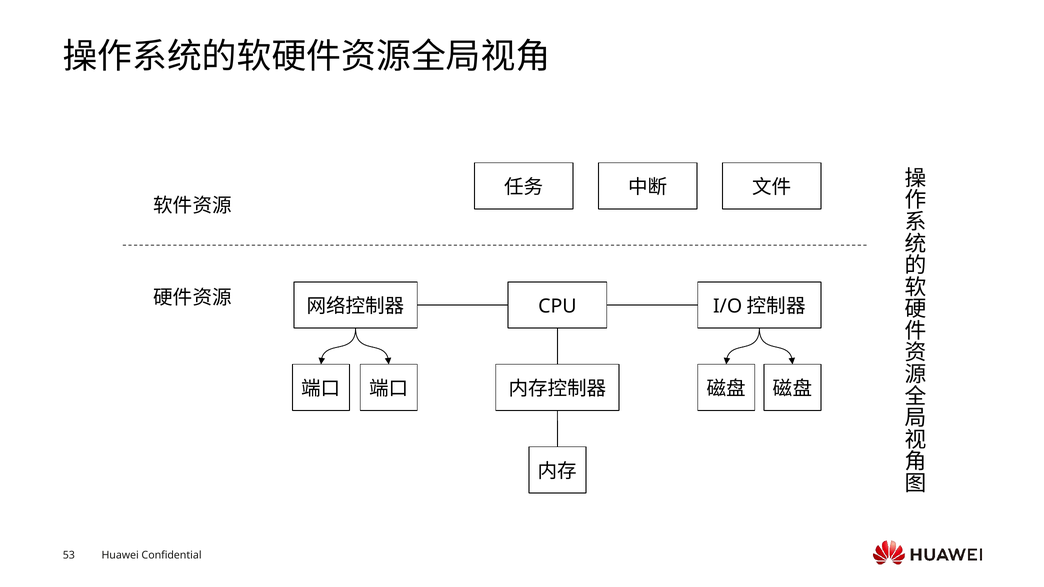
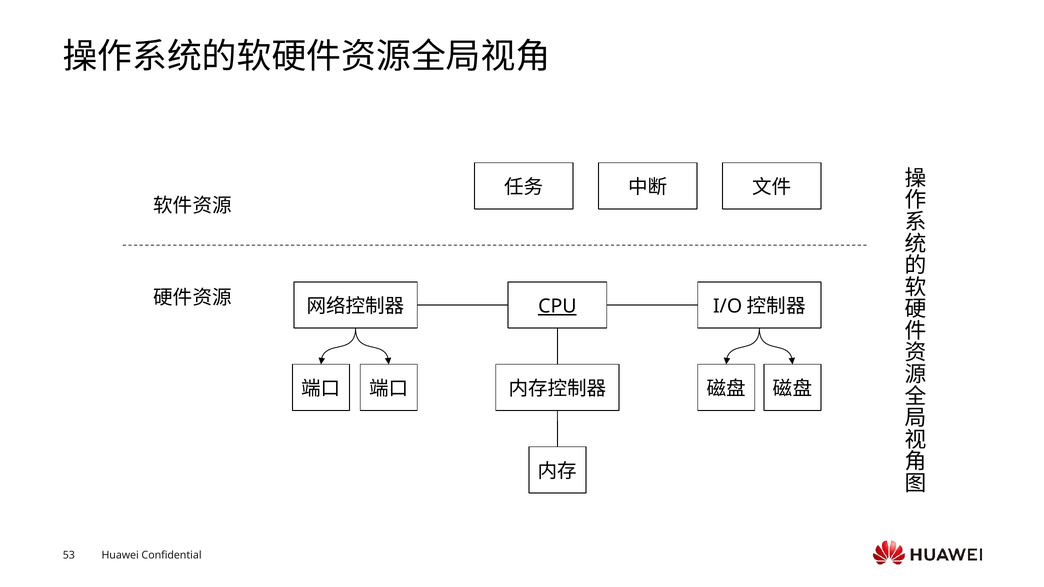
CPU underline: none -> present (557, 306)
